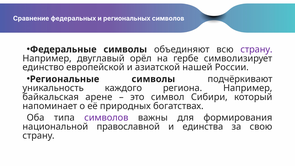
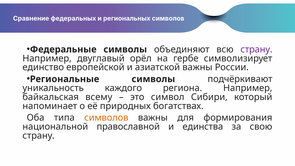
азиатской нашей: нашей -> важны (197, 67)
арене: арене -> всему (99, 97)
символов colour: purple -> orange (106, 118)
